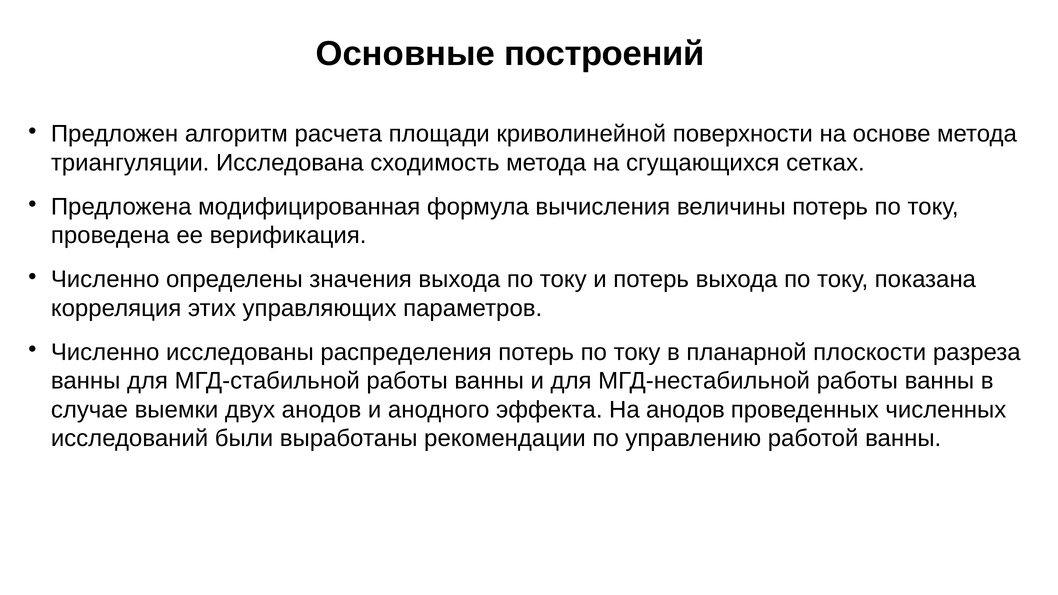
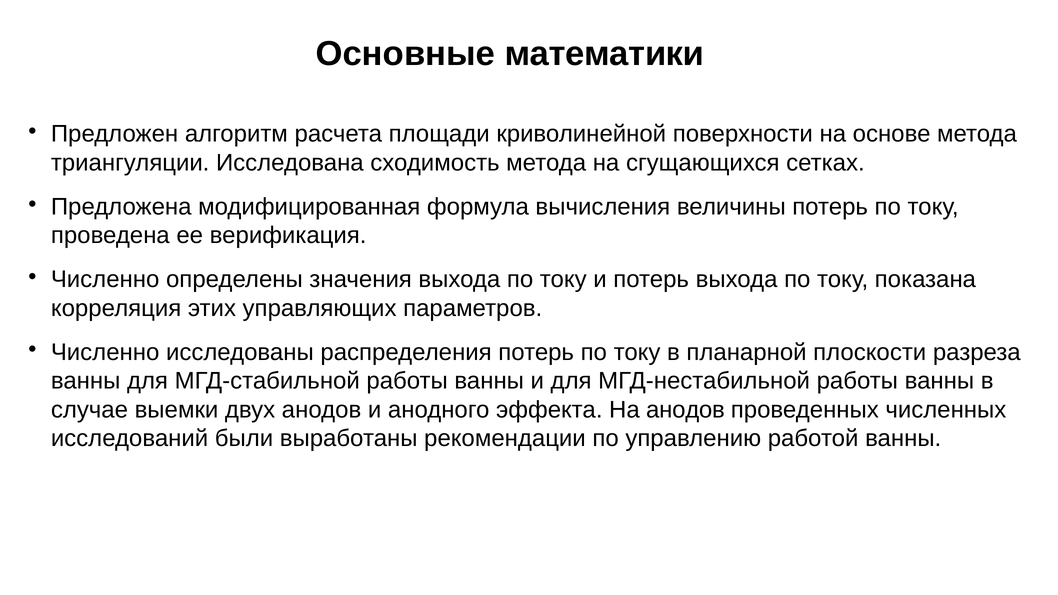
построений: построений -> математики (604, 54)
